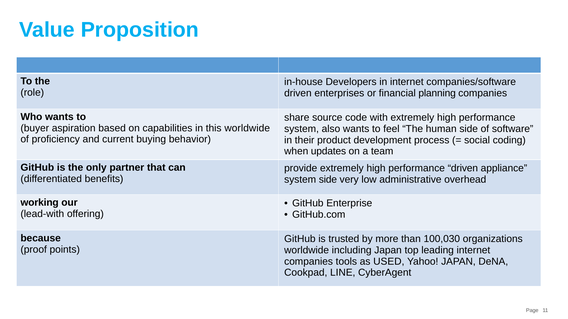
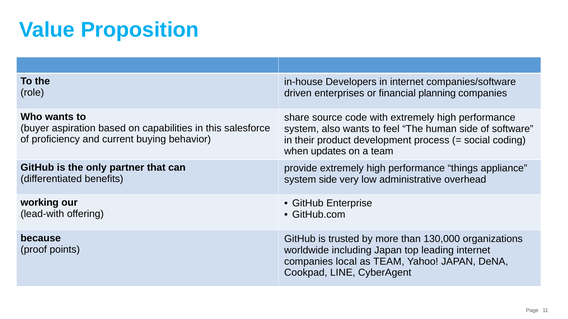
this worldwide: worldwide -> salesforce (247, 128)
performance driven: driven -> things (463, 169)
100,030: 100,030 -> 130,000 (442, 239)
tools: tools -> local (346, 262)
as USED: USED -> TEAM (389, 262)
